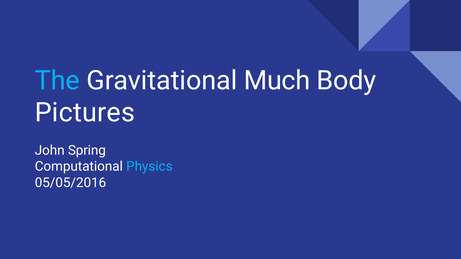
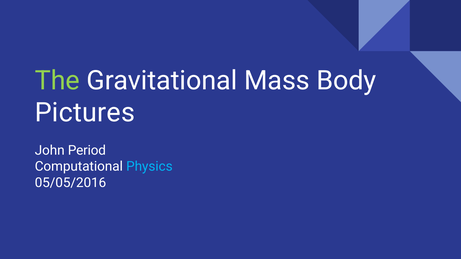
The colour: light blue -> light green (57, 81)
Much: Much -> Mass (277, 81)
Spring: Spring -> Period (87, 151)
